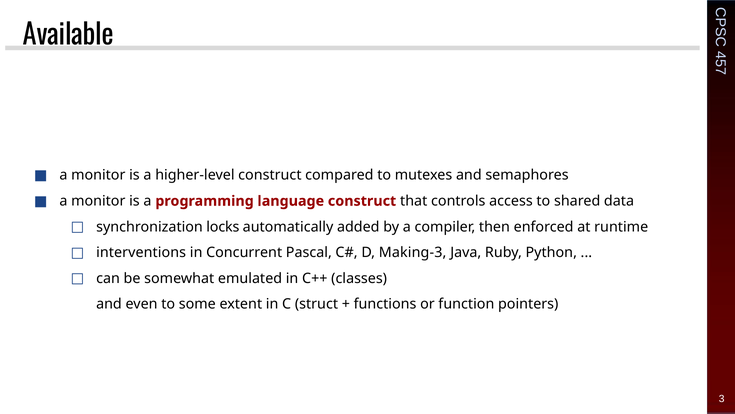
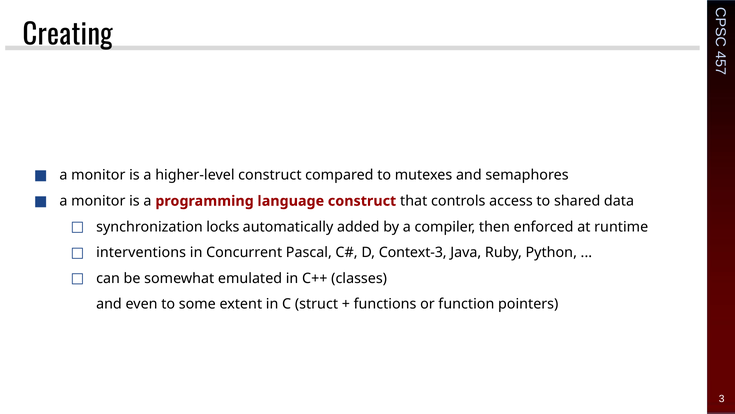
Available: Available -> Creating (68, 35)
Making-3: Making-3 -> Context-3 (413, 252)
